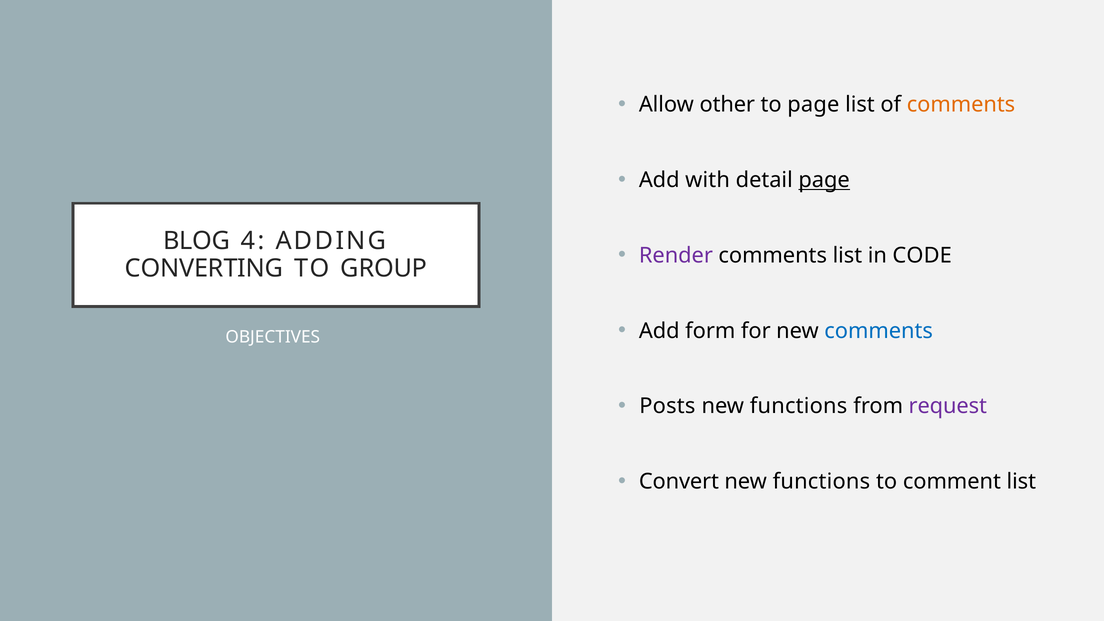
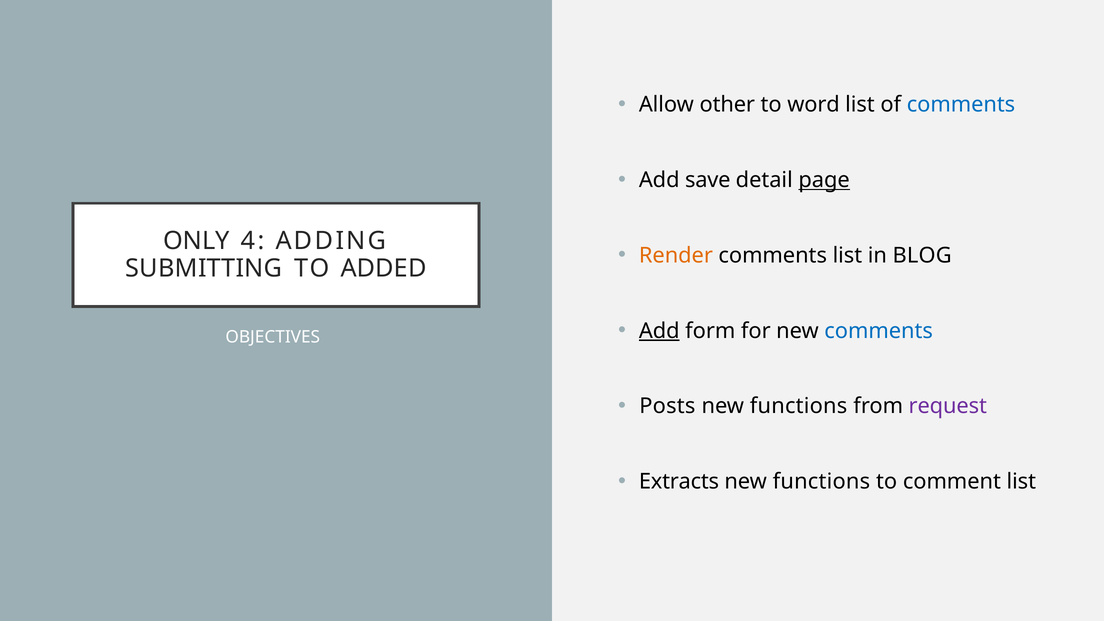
to page: page -> word (814, 105)
comments colour: orange -> blue (961, 105)
with: with -> save (708, 180)
BLOG: BLOG -> ONLY (196, 241)
Render colour: purple -> orange (676, 255)
CODE: CODE -> BLOG (922, 255)
CONVERTING: CONVERTING -> SUBMITTING (204, 268)
GROUP: GROUP -> ADDED (384, 268)
Add underline: none -> present (659, 331)
Convert: Convert -> Extracts (679, 482)
